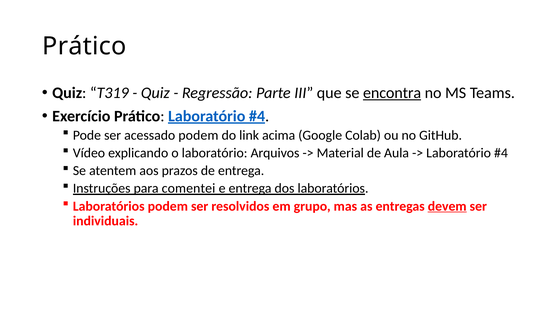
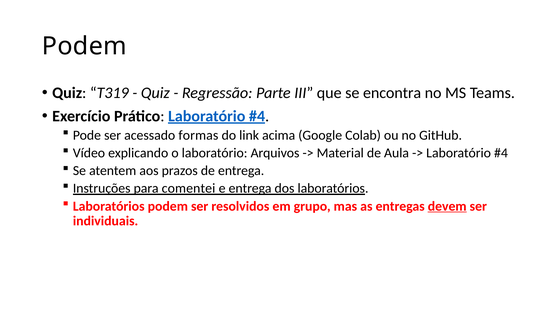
Prático: Prático -> Podem (84, 46)
encontra underline: present -> none (392, 93)
acessado podem: podem -> formas (198, 135)
